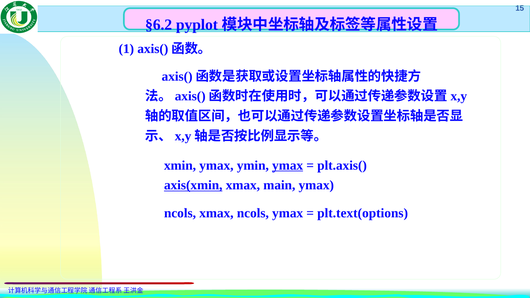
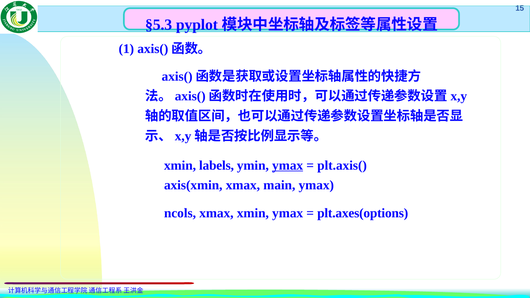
§6.2: §6.2 -> §5.3 (159, 25)
xmin ymax: ymax -> labels (216, 165)
axis(xmin underline: present -> none (193, 185)
xmax ncols: ncols -> xmin (253, 213)
plt.text(options: plt.text(options -> plt.axes(options (363, 213)
